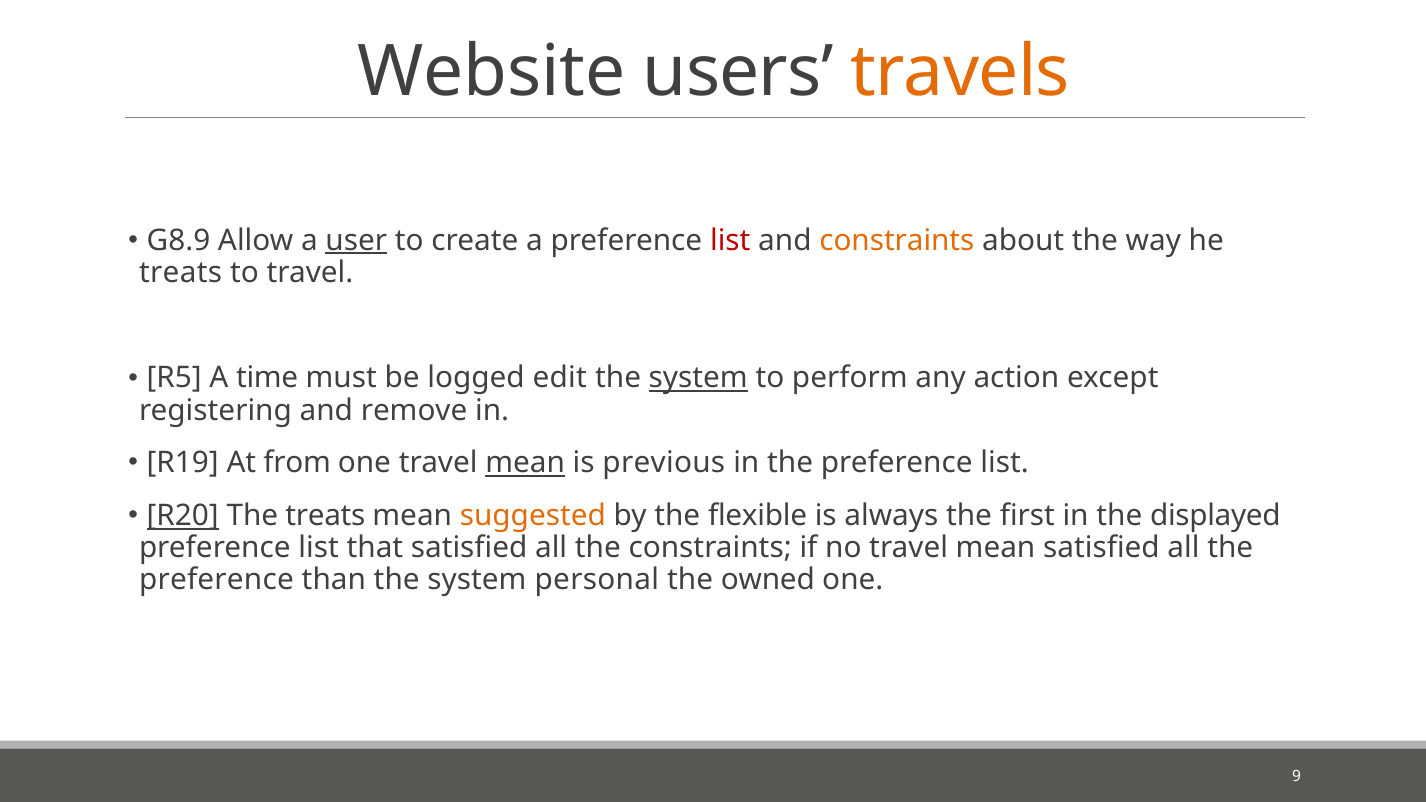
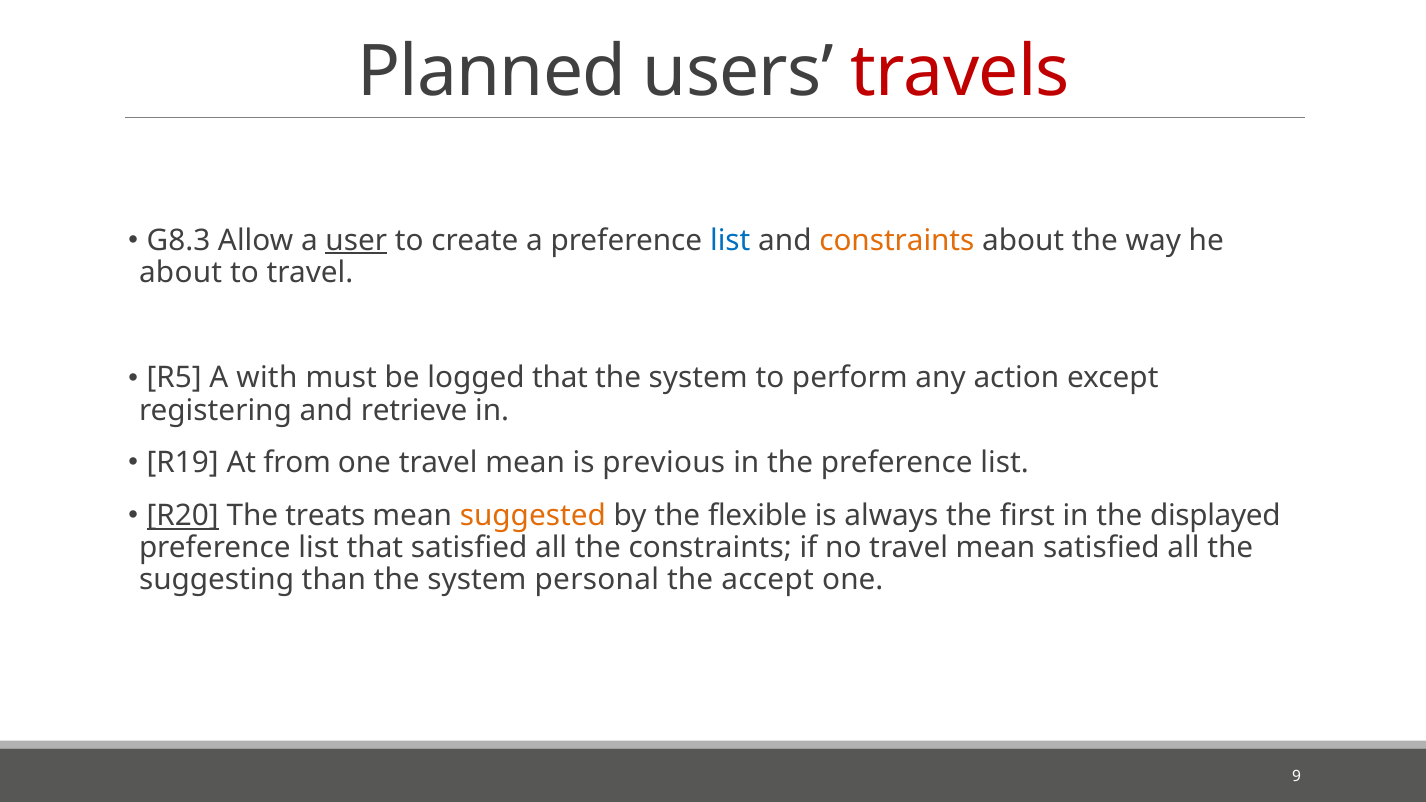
Website: Website -> Planned (492, 72)
travels colour: orange -> red (960, 72)
G8.9: G8.9 -> G8.3 (178, 240)
list colour: red -> blue (730, 240)
treats: treats -> about (181, 272)
time: time -> with (267, 378)
logged edit: edit -> that (560, 378)
system underline: present -> none (698, 378)
remove: remove -> retrieve (414, 410)
mean underline: present -> none (525, 463)
preference: preference -> suggesting (217, 580)
owned: owned -> accept (768, 580)
